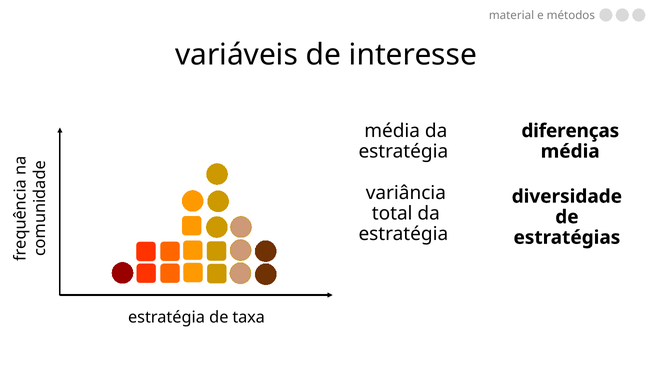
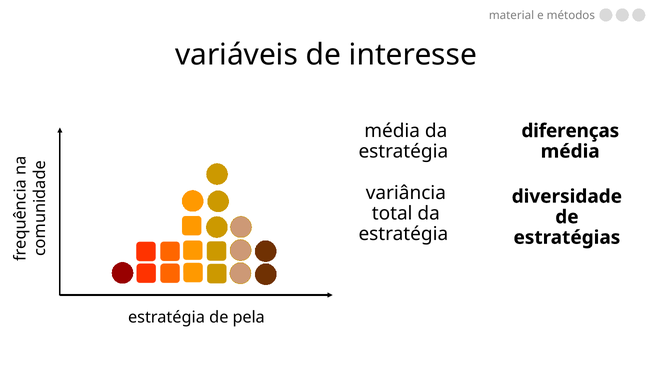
taxa: taxa -> pela (249, 318)
